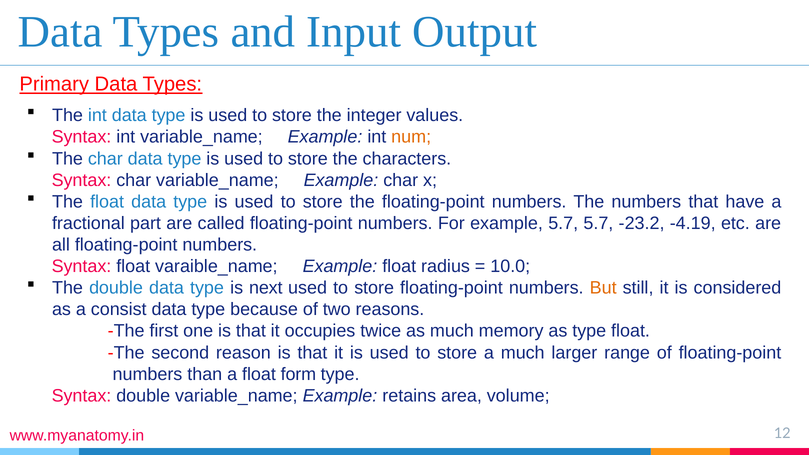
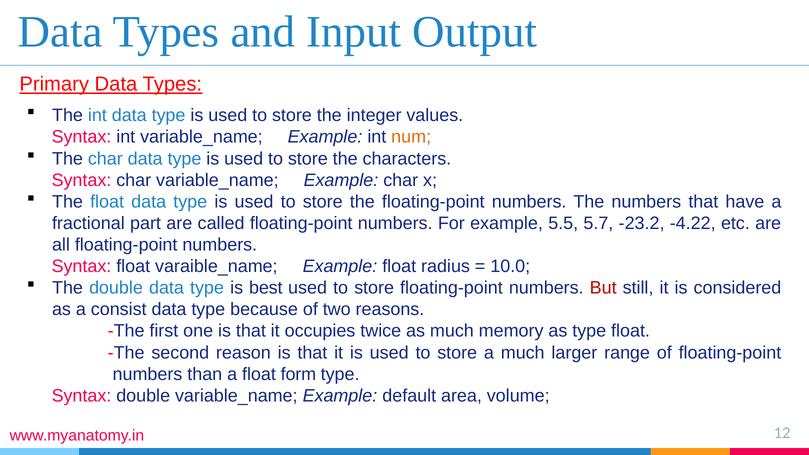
example 5.7: 5.7 -> 5.5 (563, 223)
-4.19: -4.19 -> -4.22 (693, 223)
next: next -> best (266, 288)
But colour: orange -> red (603, 288)
retains: retains -> default (409, 396)
